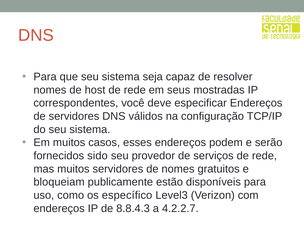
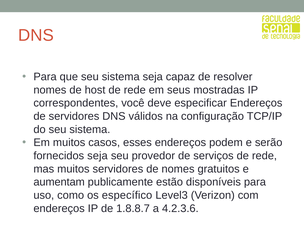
fornecidos sido: sido -> seja (97, 156)
bloqueiam: bloqueiam -> aumentam (59, 182)
8.8.4.3: 8.8.4.3 -> 1.8.8.7 (133, 208)
4.2.2.7: 4.2.2.7 -> 4.2.3.6 (180, 208)
